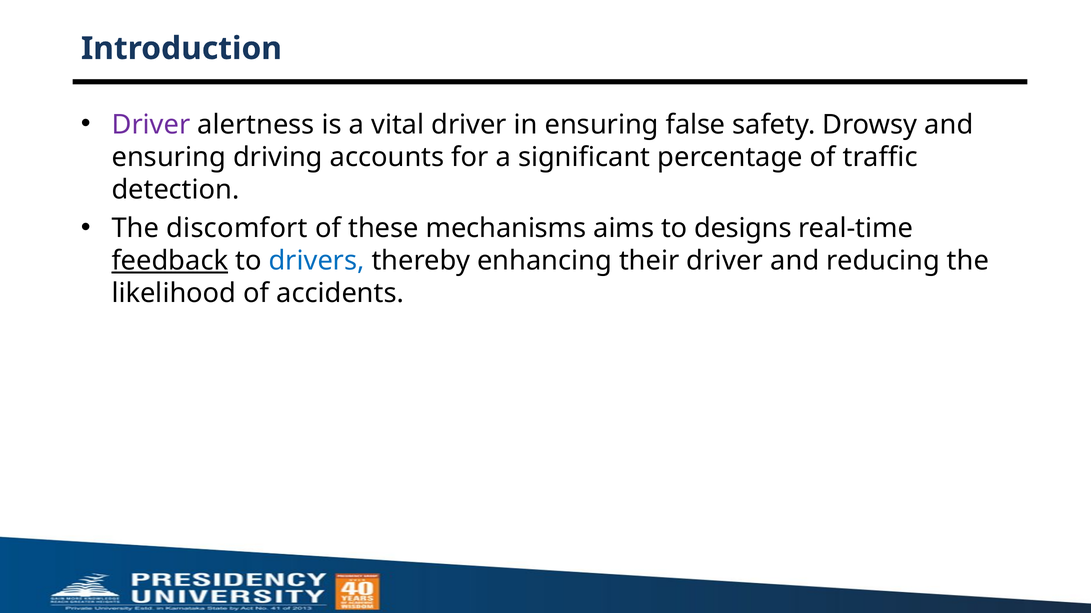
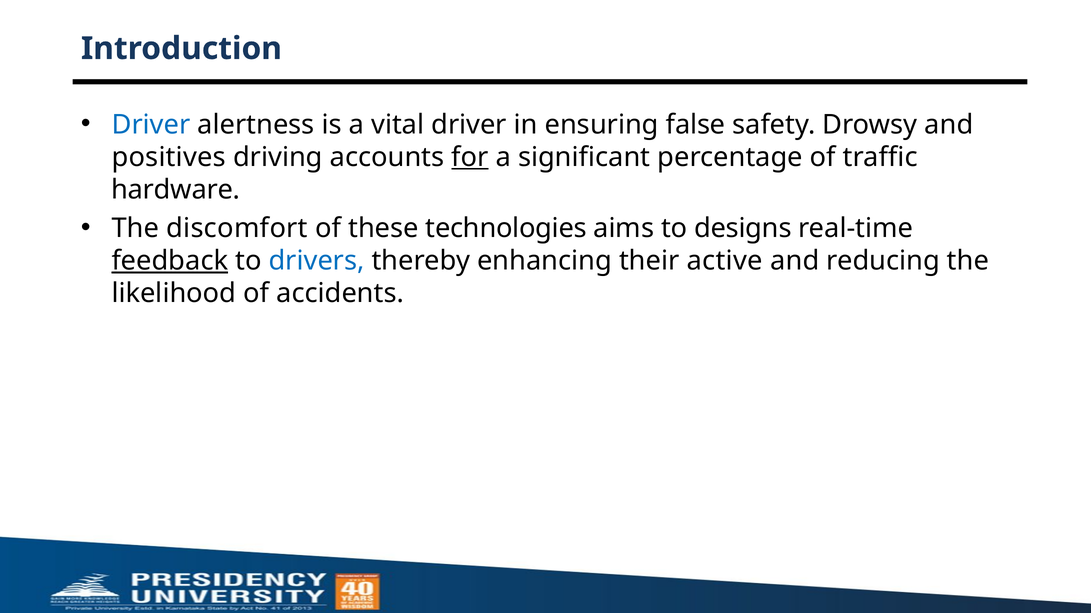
Driver colour: purple -> blue (151, 125)
ensuring: ensuring -> positives (169, 157)
for underline: none -> present (470, 157)
detection: detection -> hardware (176, 190)
mechanisms: mechanisms -> technologies (506, 228)
their driver: driver -> active (725, 261)
